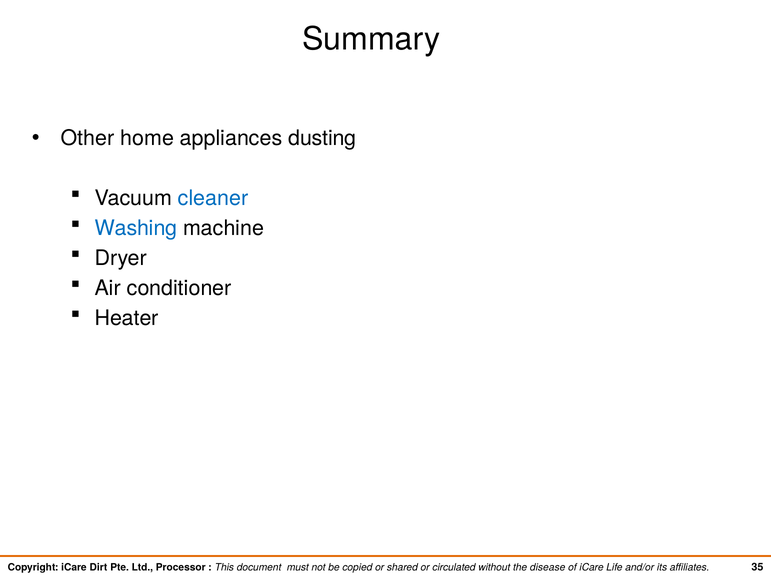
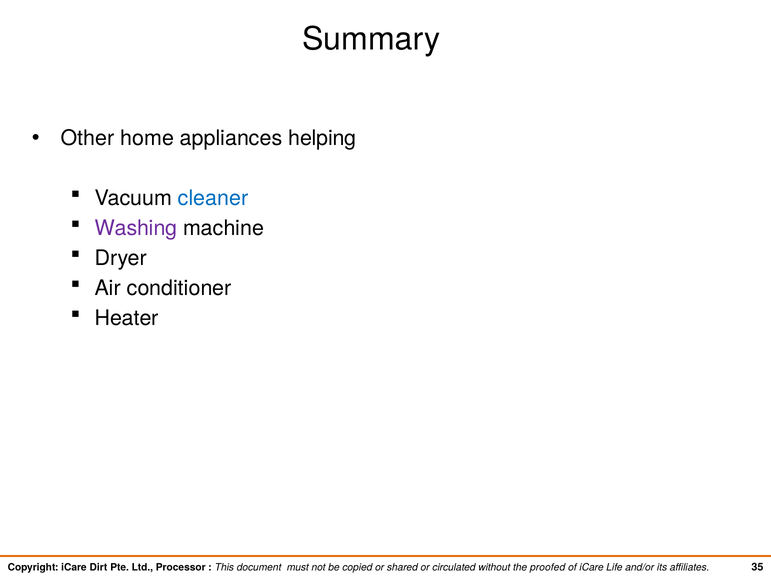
dusting: dusting -> helping (322, 138)
Washing colour: blue -> purple (136, 228)
disease: disease -> proofed (548, 567)
